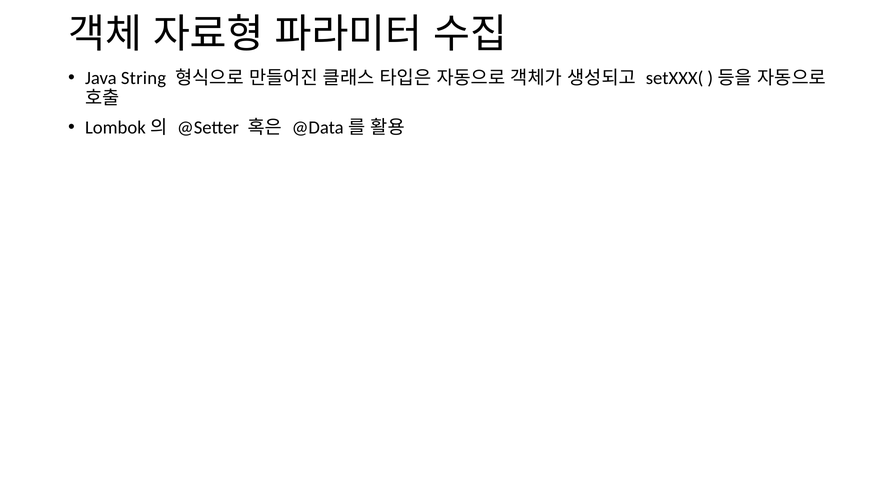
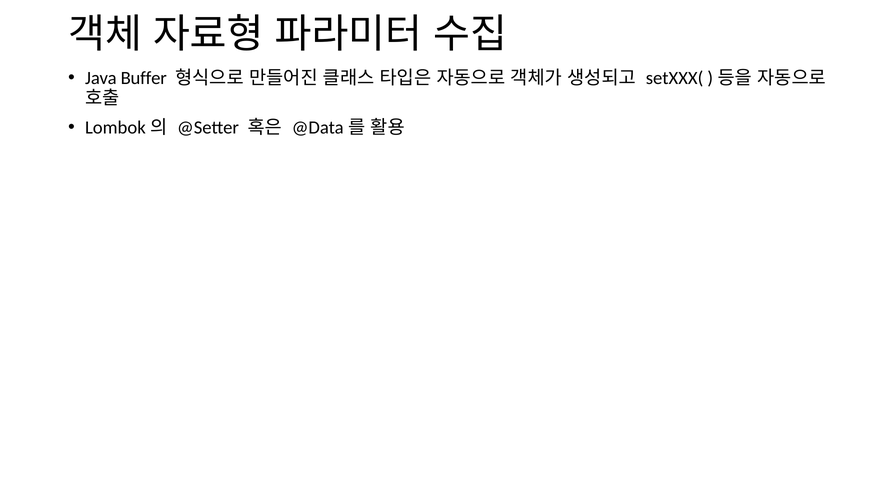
String: String -> Buffer (144, 78)
